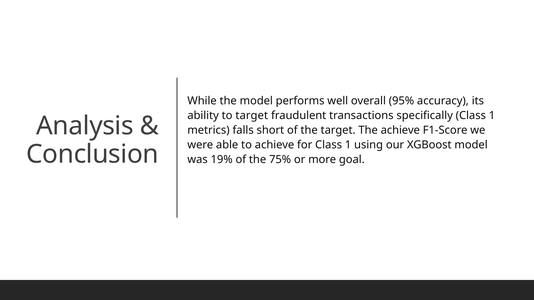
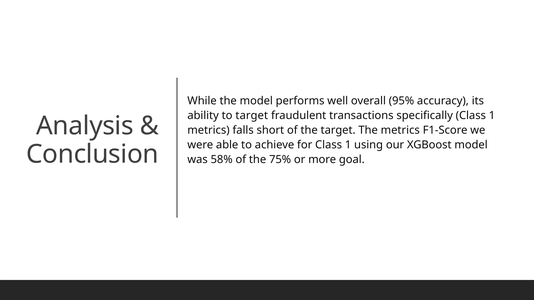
The achieve: achieve -> metrics (400, 130)
19%: 19% -> 58% (222, 160)
